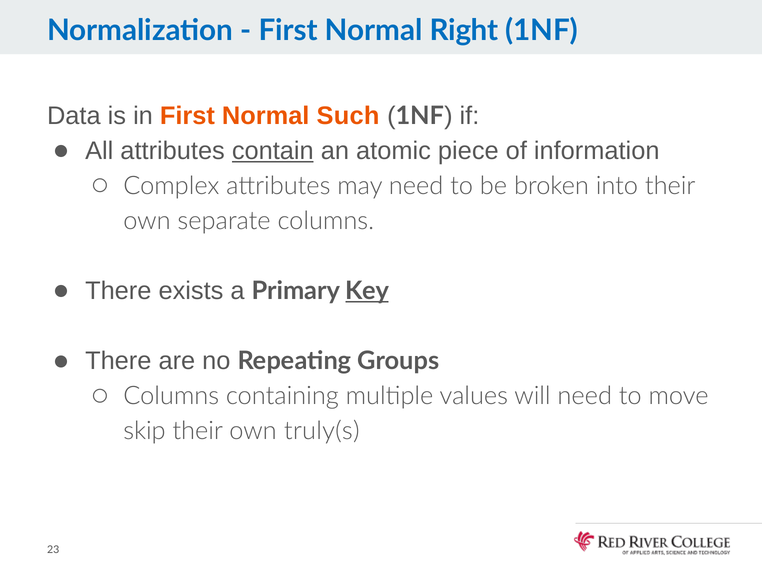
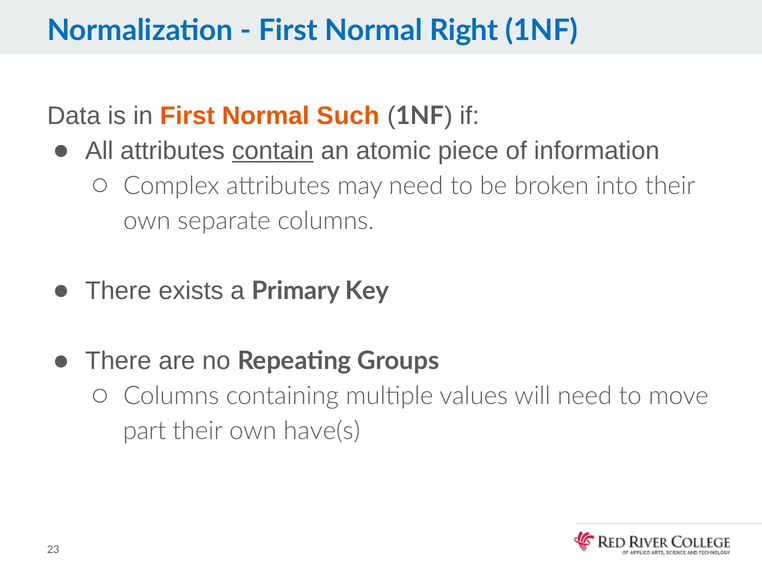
Key underline: present -> none (367, 291)
skip: skip -> part (145, 431)
truly(s: truly(s -> have(s (322, 431)
